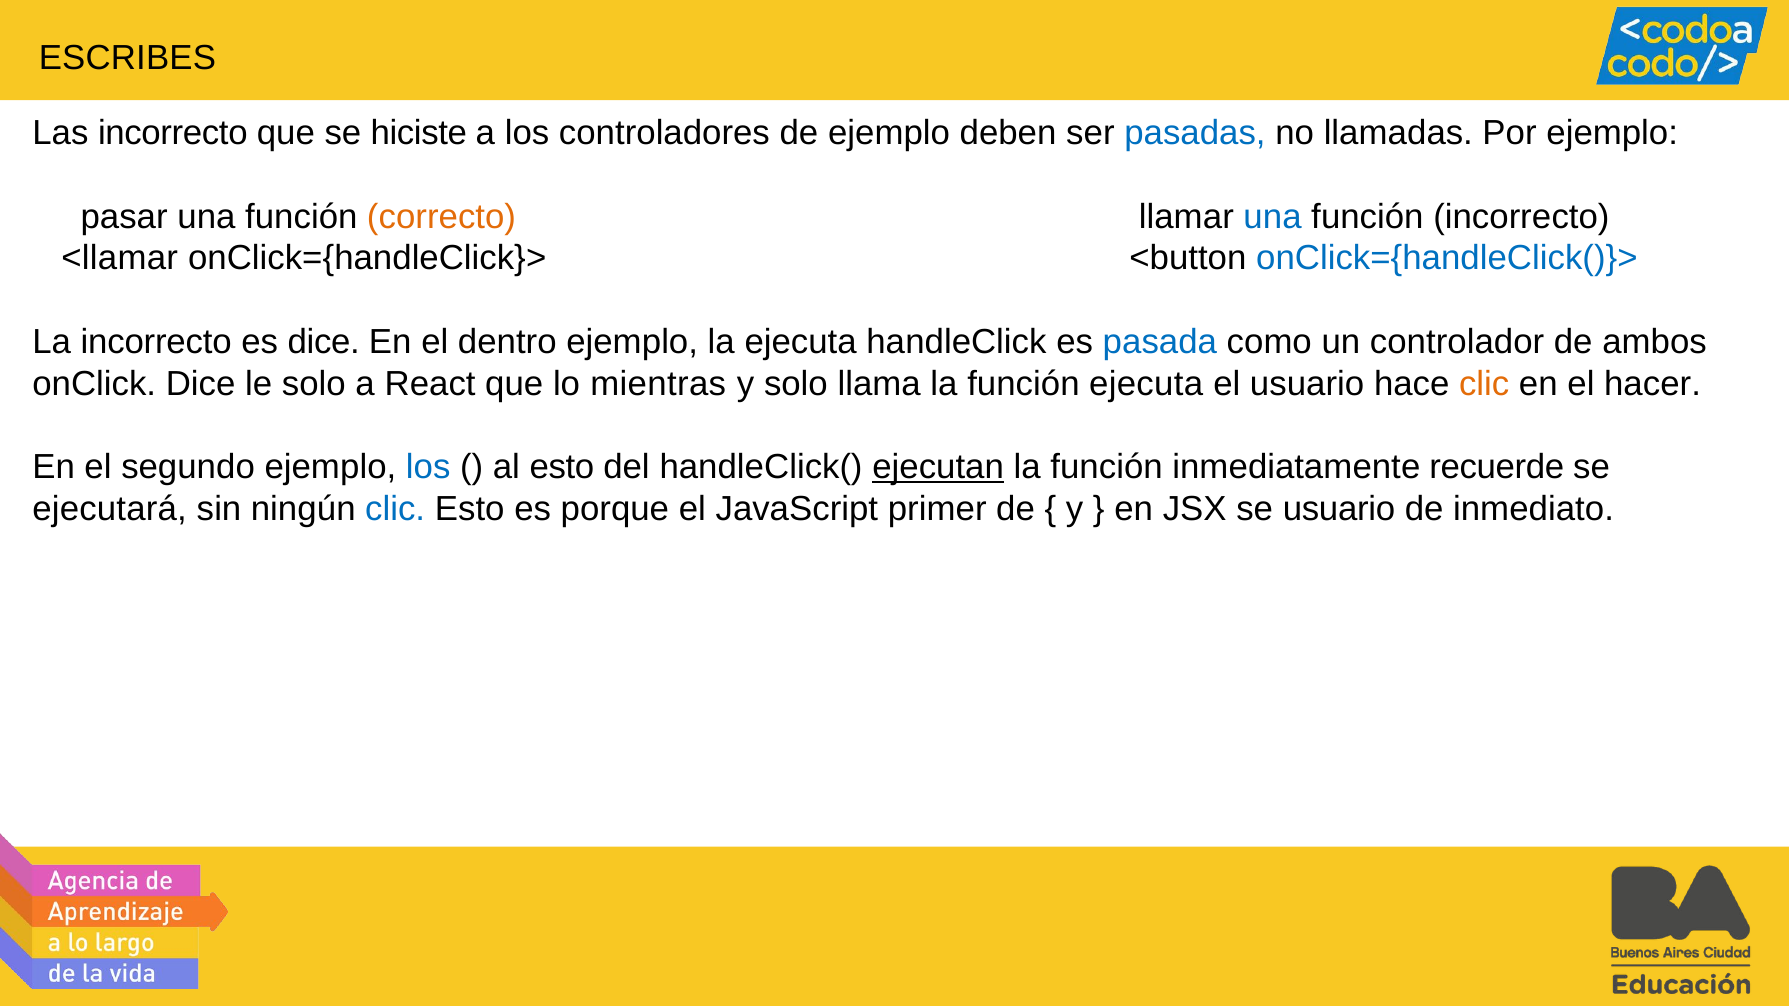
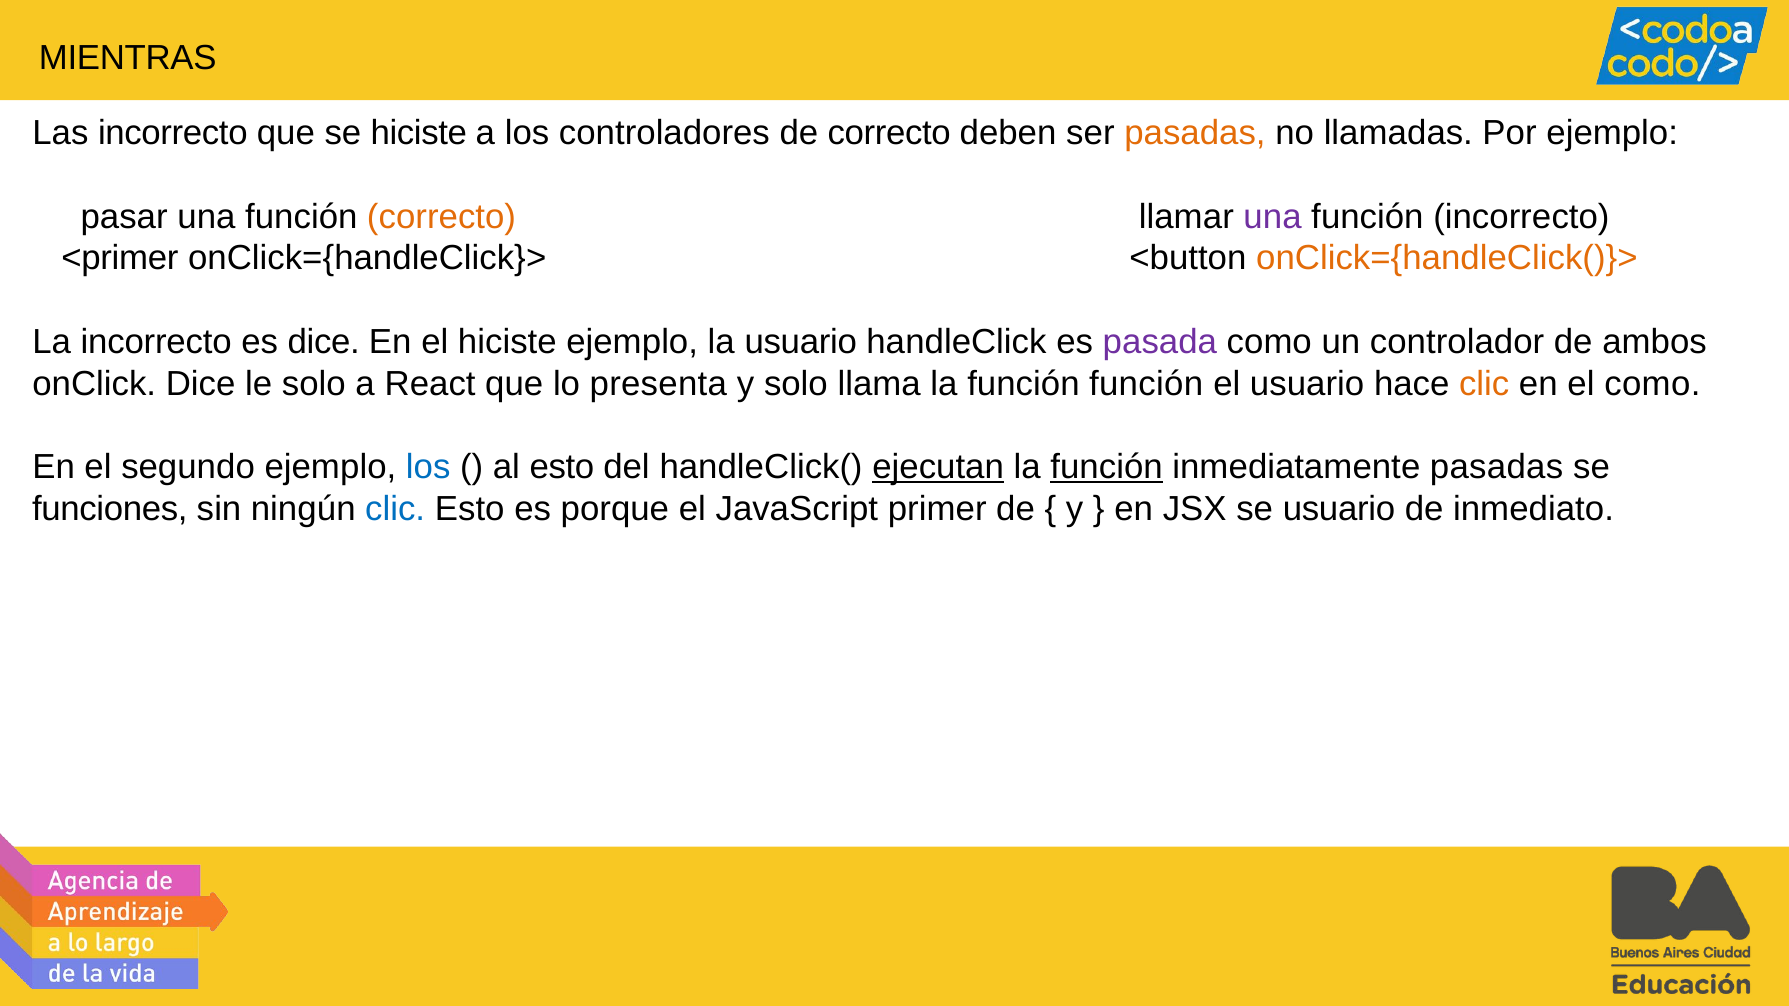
ESCRIBES: ESCRIBES -> MIENTRAS (128, 58)
de ejemplo: ejemplo -> correcto (889, 133)
pasadas colour: blue -> orange (1195, 133)
una colour: blue -> purple (1272, 217)
<llamar: <llamar -> <primer (120, 259)
onClick={handleClick()}> colour: blue -> orange (1447, 259)
el dentro: dentro -> hiciste (507, 342)
la ejecuta: ejecuta -> usuario (801, 342)
pasada colour: blue -> purple (1160, 342)
mientras: mientras -> presenta (658, 384)
función ejecuta: ejecuta -> función (1146, 384)
el hacer: hacer -> como (1652, 384)
función underline: none -> present (1107, 467)
inmediatamente recuerde: recuerde -> pasadas (1497, 467)
ejecutará: ejecutará -> funciones (110, 509)
